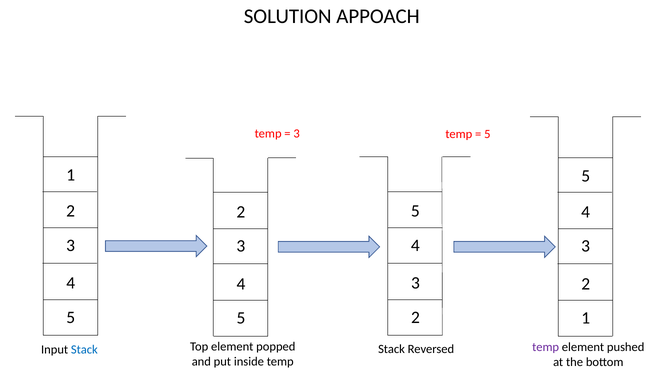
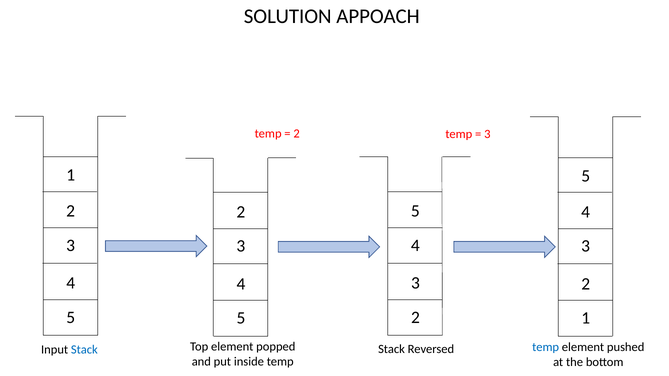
3: 3 -> 2 (297, 134)
5: 5 -> 3 (487, 134)
temp colour: purple -> blue (546, 347)
